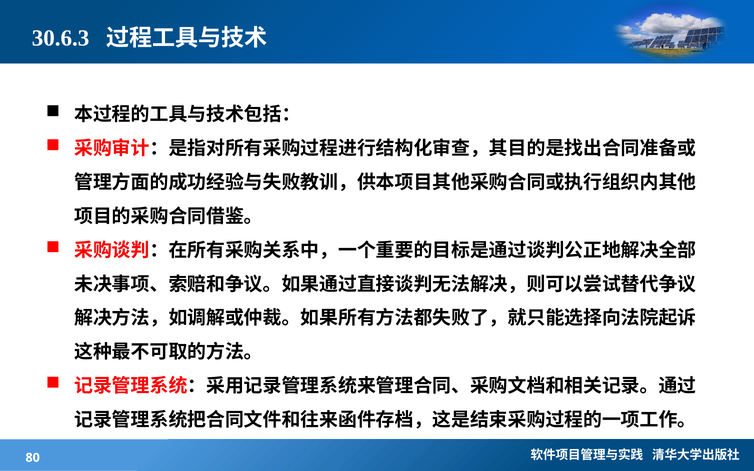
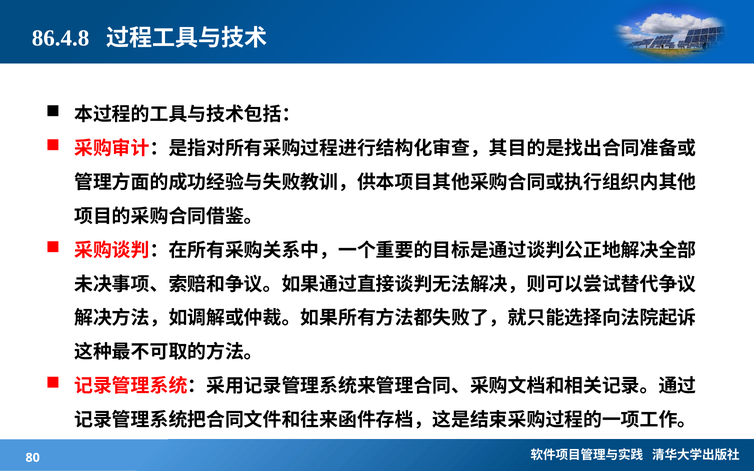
30.6.3: 30.6.3 -> 86.4.8 (61, 38)
